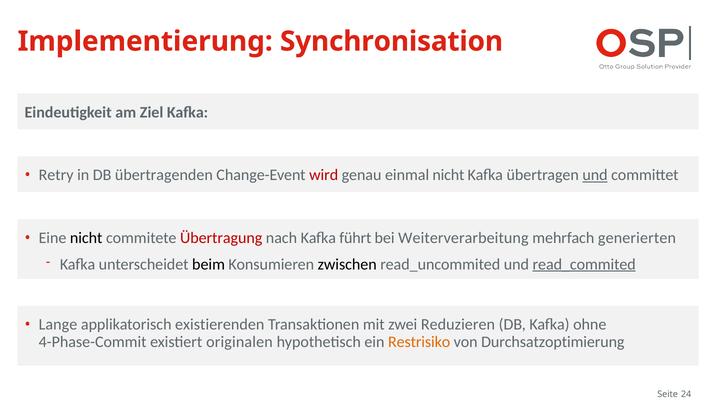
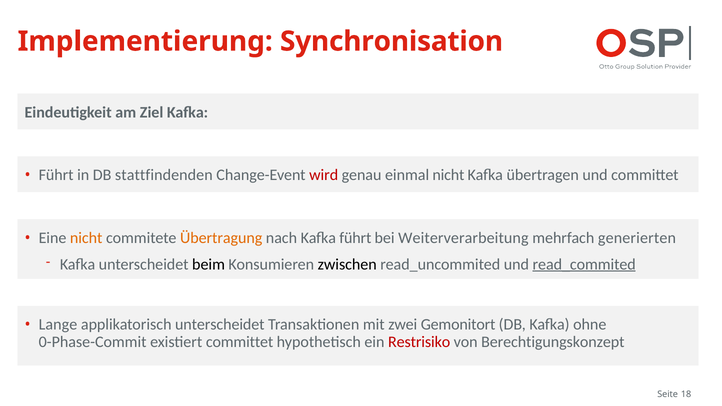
Retry: Retry -> Führt (56, 175)
übertragenden: übertragenden -> stattfindenden (164, 175)
und underline: present -> none (595, 175)
nicht colour: black -> orange (86, 238)
Übertragung colour: red -> orange (221, 238)
applikatorisch existierenden: existierenden -> unterscheidet (220, 325)
Reduzieren: Reduzieren -> Gemonitort (458, 325)
4-Phase-Commit: 4-Phase-Commit -> 0-Phase-Commit (93, 342)
existiert originalen: originalen -> committet (240, 342)
Restrisiko colour: orange -> red (419, 342)
Durchsatzoptimierung: Durchsatzoptimierung -> Berechtigungskonzept (553, 342)
24: 24 -> 18 (686, 395)
